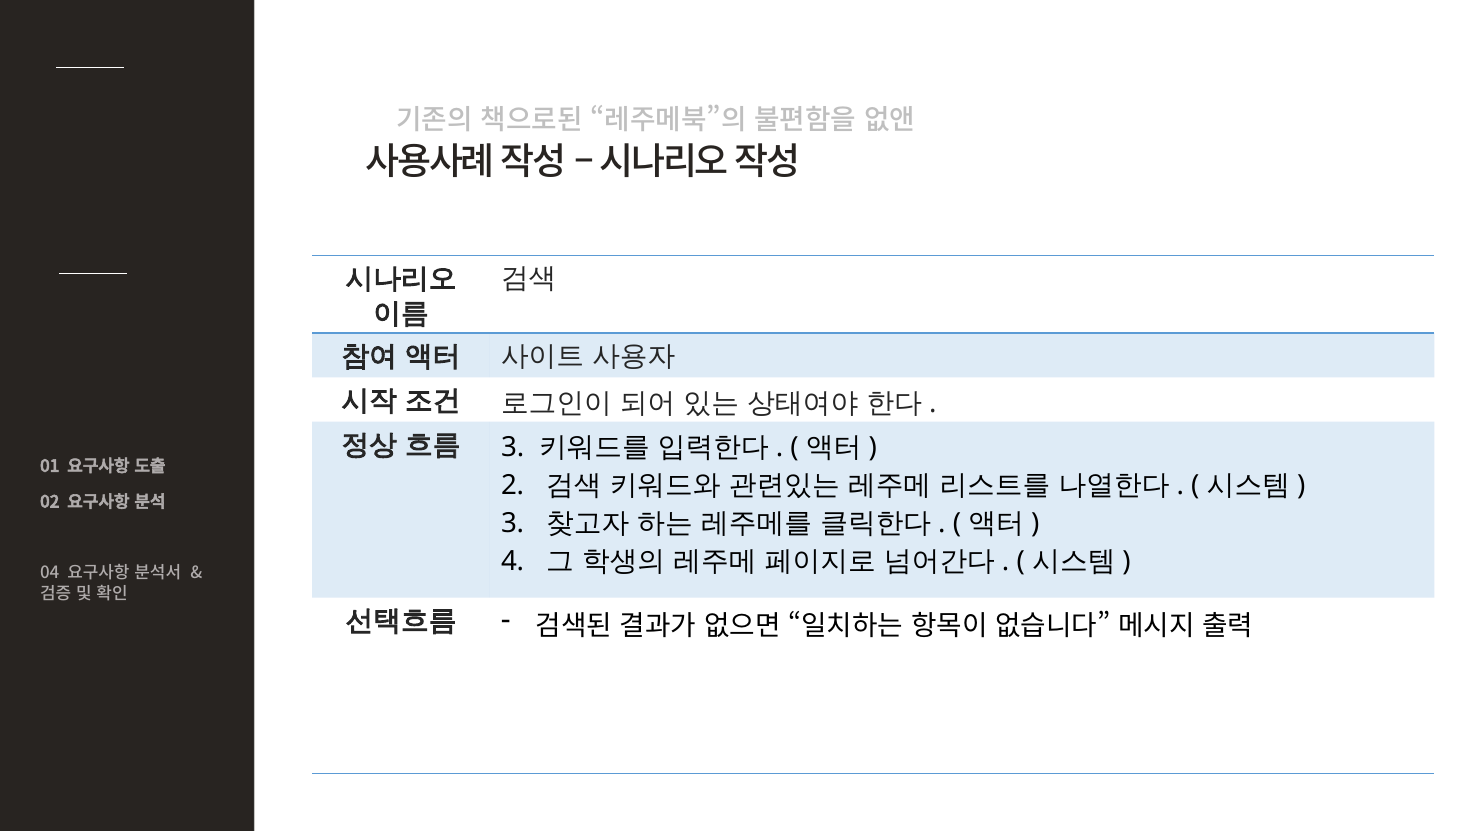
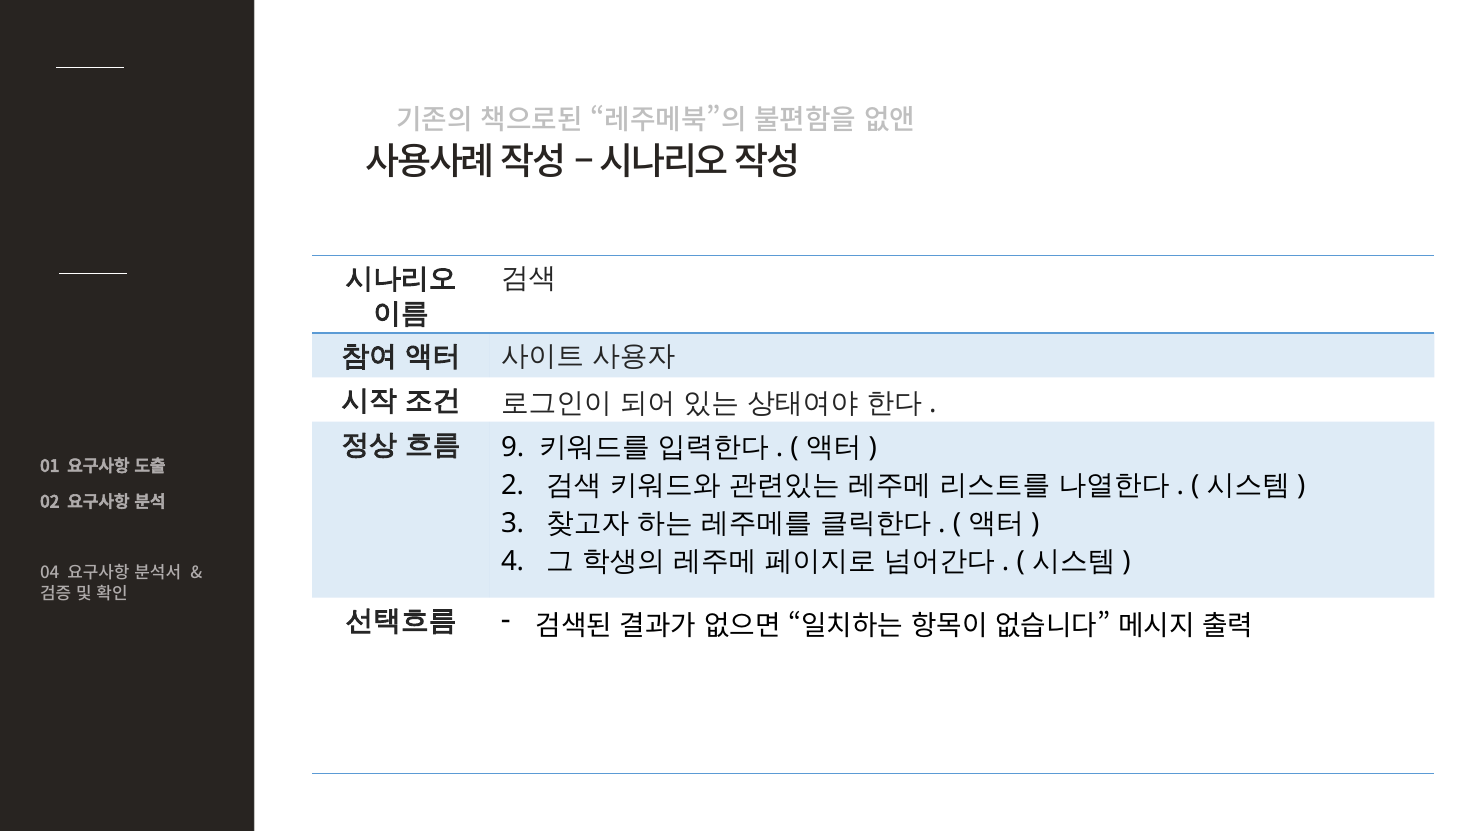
3: 3 -> 9 (513, 448)
